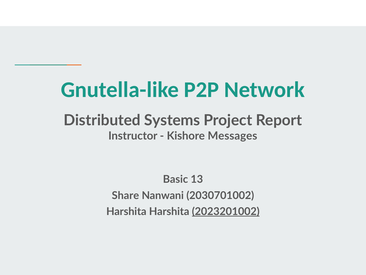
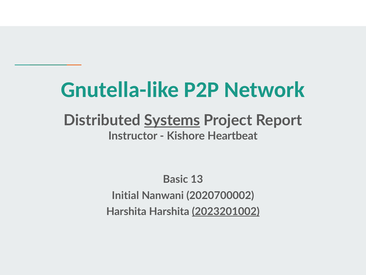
Systems underline: none -> present (172, 120)
Messages: Messages -> Heartbeat (233, 136)
Share: Share -> Initial (125, 195)
2030701002: 2030701002 -> 2020700002 (220, 195)
